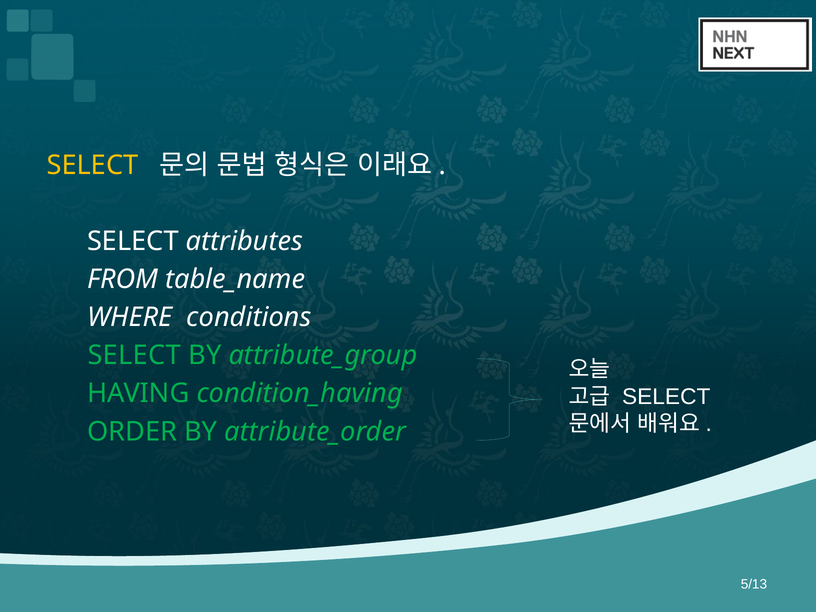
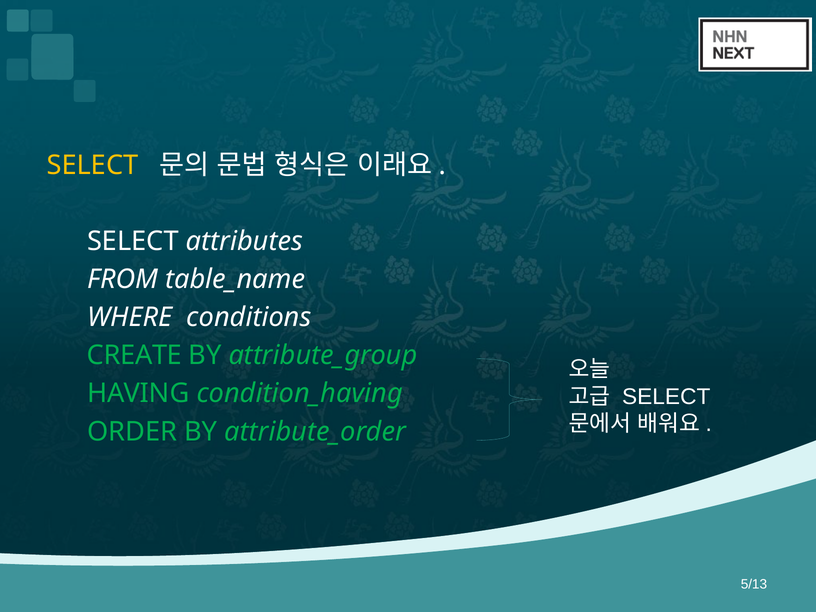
SELECT: SELECT -> CREATE (134, 355)
